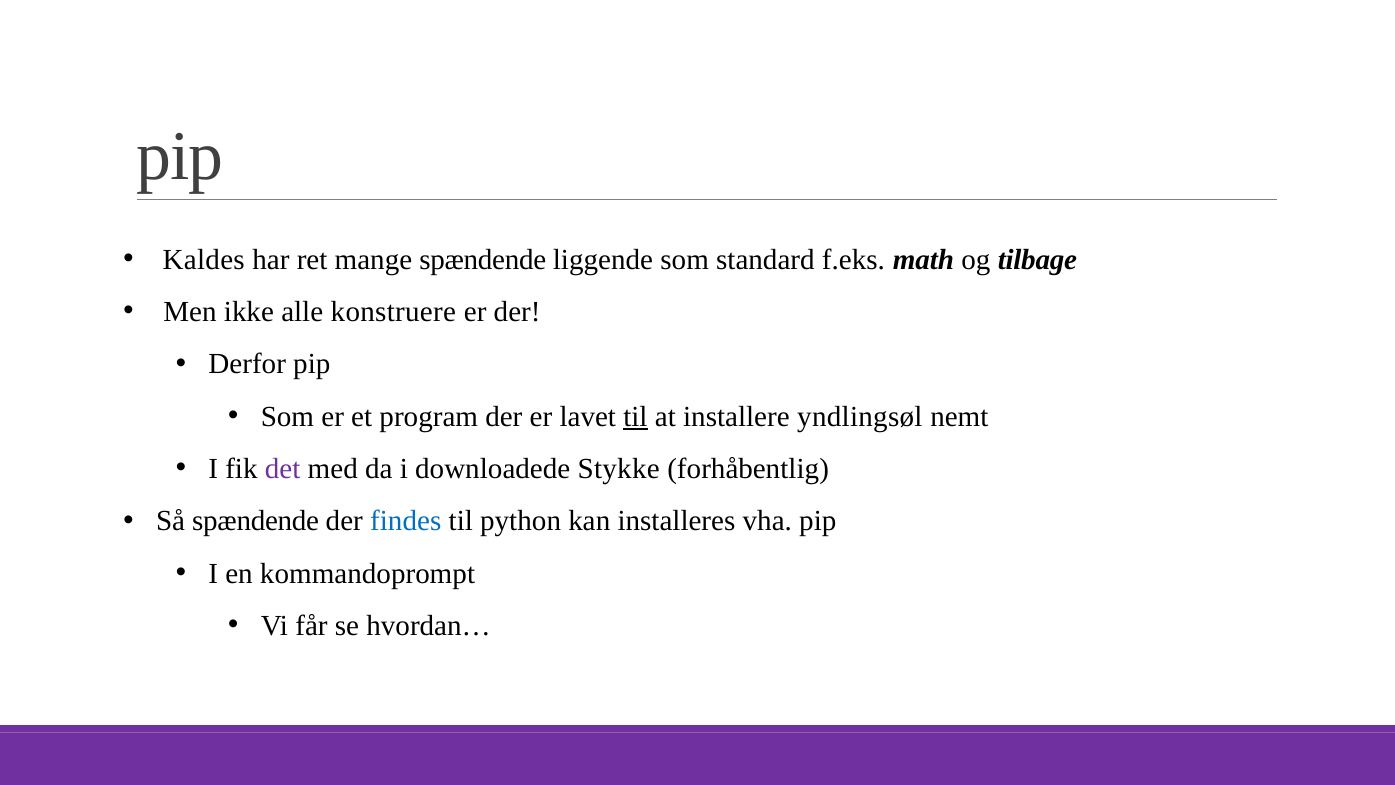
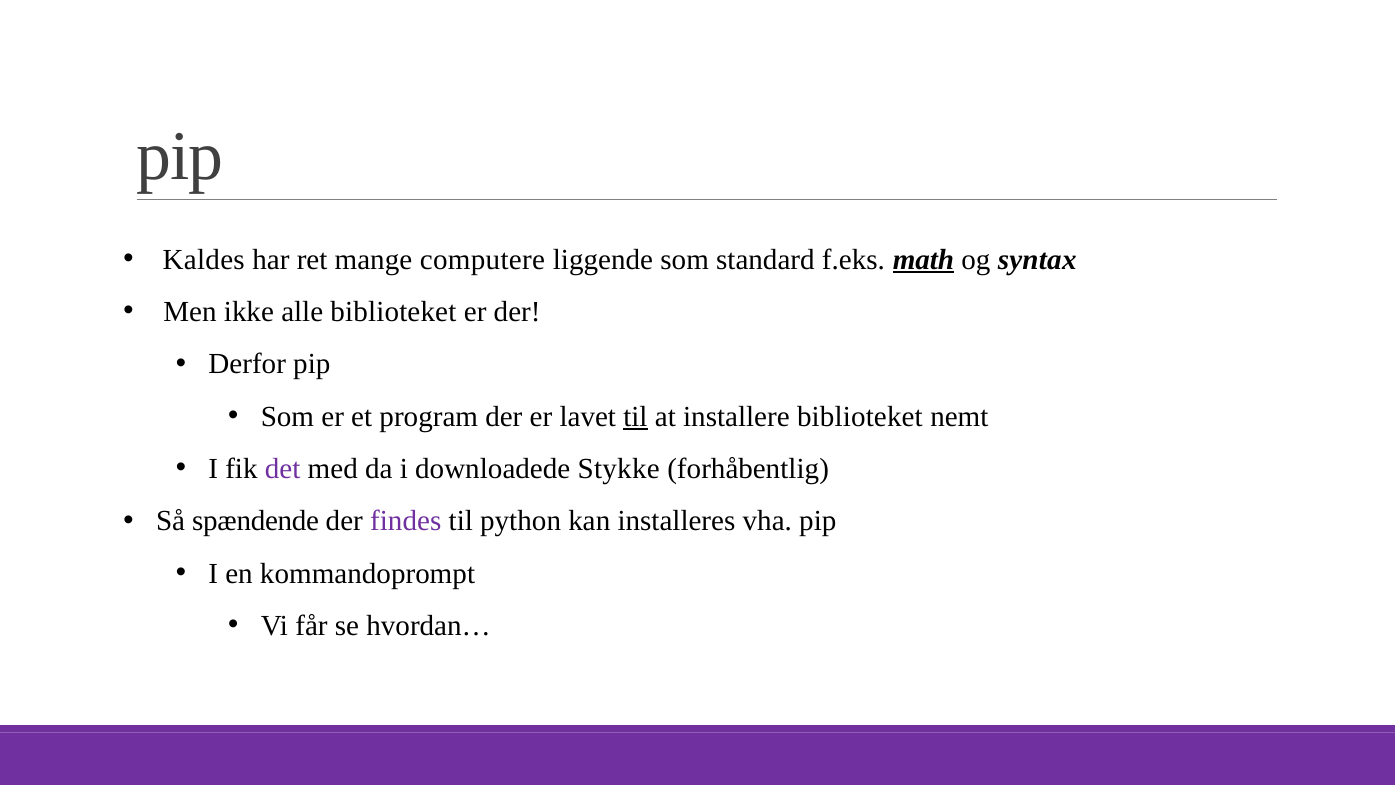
mange spændende: spændende -> computere (482, 259)
math underline: none -> present (923, 259)
tilbage: tilbage -> syntax (1037, 259)
alle konstruere: konstruere -> biblioteket (393, 312)
installere yndlingsøl: yndlingsøl -> biblioteket (860, 416)
findes colour: blue -> purple (406, 521)
